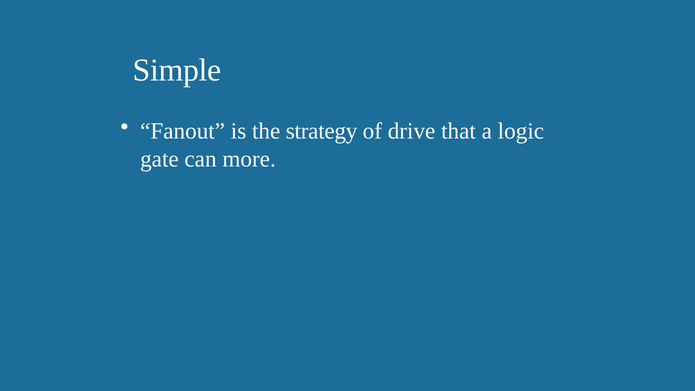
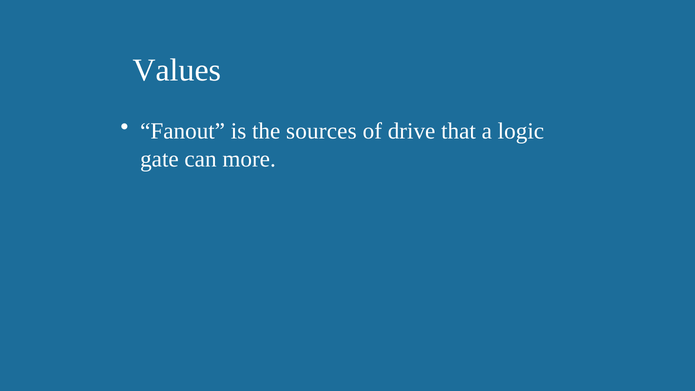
Simple: Simple -> Values (177, 70)
strategy: strategy -> sources (321, 131)
